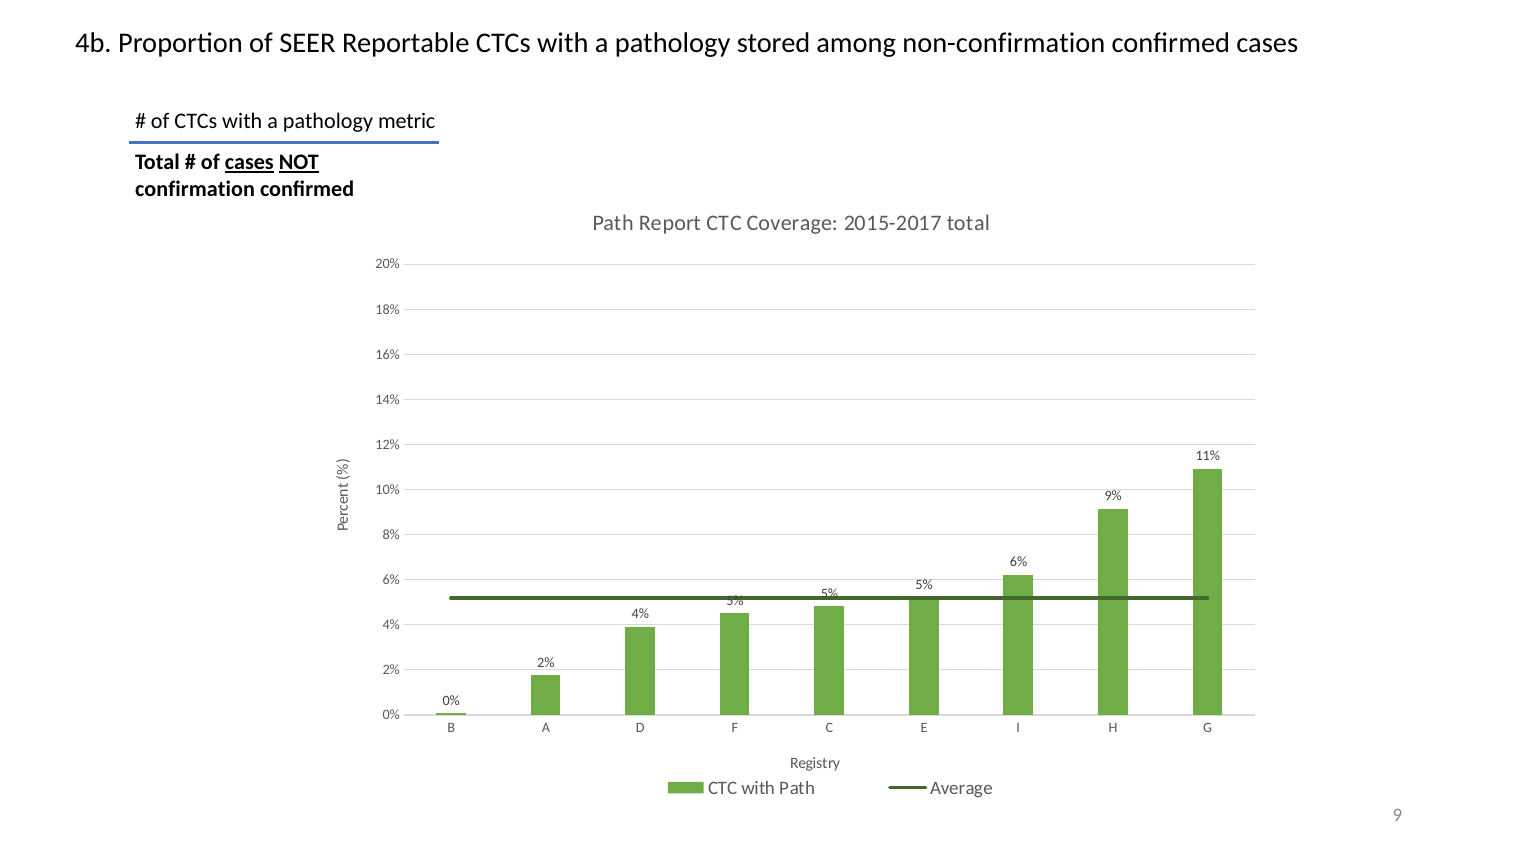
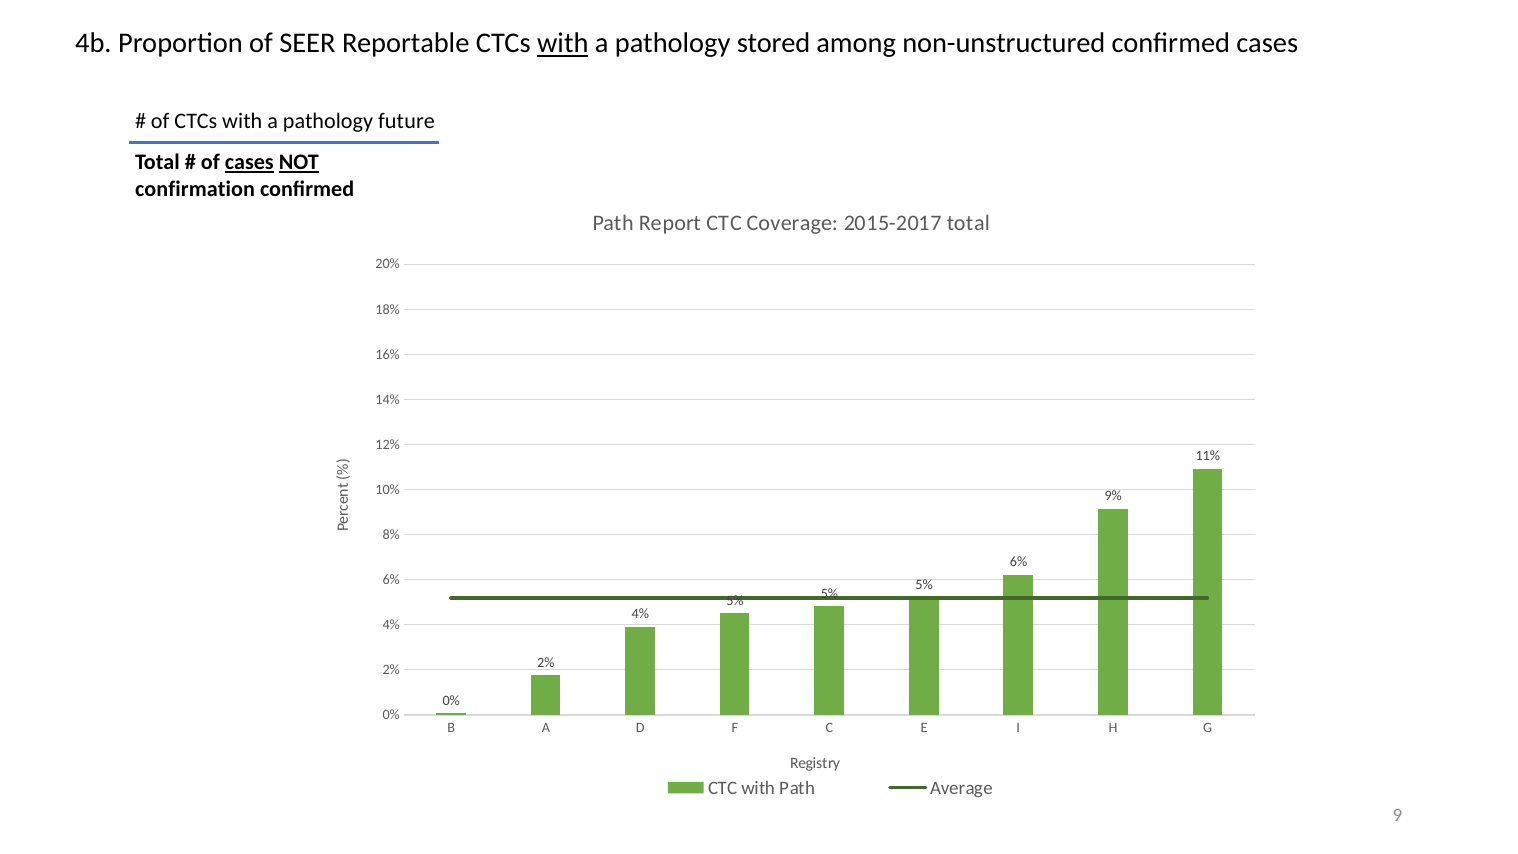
with underline: none -> present (563, 43)
non-confirmation: non-confirmation -> non-unstructured (1004, 43)
metric: metric -> future (407, 121)
